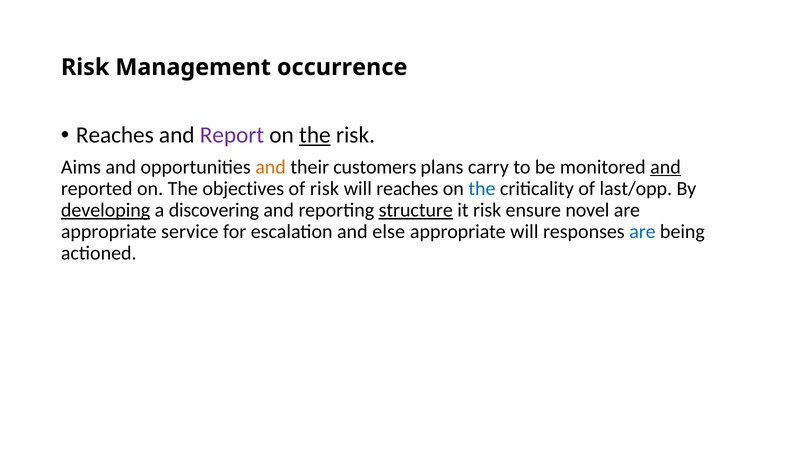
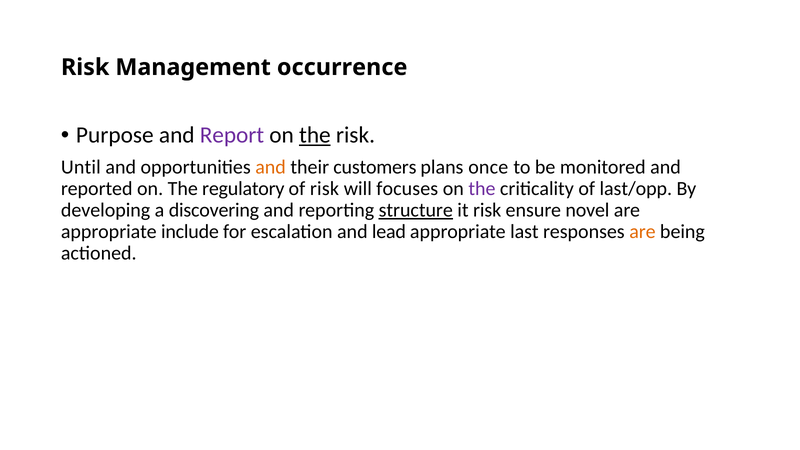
Reaches: Reaches -> Purpose (115, 135)
Aims: Aims -> Until (81, 167)
carry: carry -> once (488, 167)
and underline: present -> none (666, 167)
objectives: objectives -> regulatory (243, 189)
will reaches: reaches -> focuses (407, 189)
the colour: blue -> purple (482, 189)
developing underline: present -> none (106, 210)
service: service -> include (190, 232)
else: else -> lead (389, 232)
appropriate will: will -> last (524, 232)
are colour: blue -> orange (642, 232)
